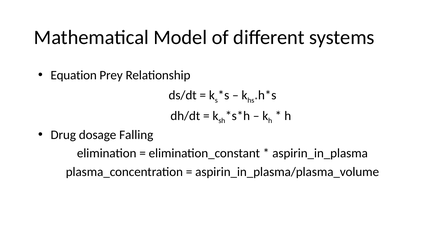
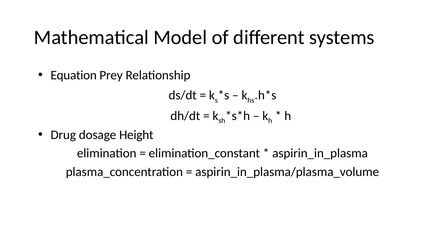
Falling: Falling -> Height (136, 135)
